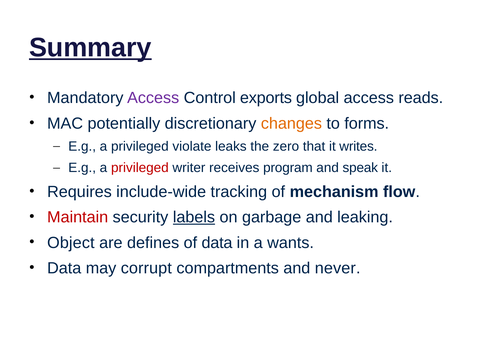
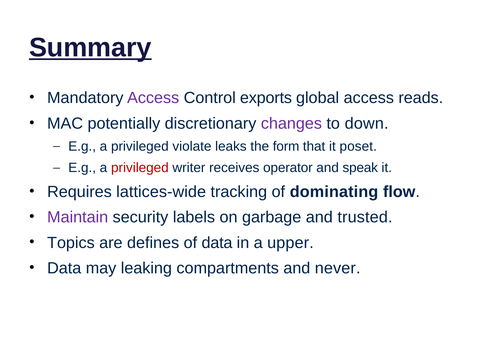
changes colour: orange -> purple (291, 124)
forms: forms -> down (367, 124)
zero: zero -> form (286, 147)
writes: writes -> poset (358, 147)
program: program -> operator (288, 168)
include-wide: include-wide -> lattices-wide (161, 192)
mechanism: mechanism -> dominating (334, 192)
Maintain colour: red -> purple (78, 218)
labels underline: present -> none (194, 218)
leaking: leaking -> trusted (365, 218)
Object: Object -> Topics (71, 243)
wants: wants -> upper (290, 243)
corrupt: corrupt -> leaking (146, 269)
